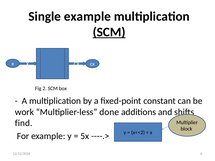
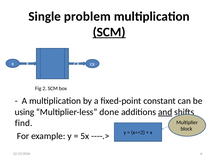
Single example: example -> problem (87, 16)
work: work -> using (24, 112)
and underline: none -> present (165, 112)
